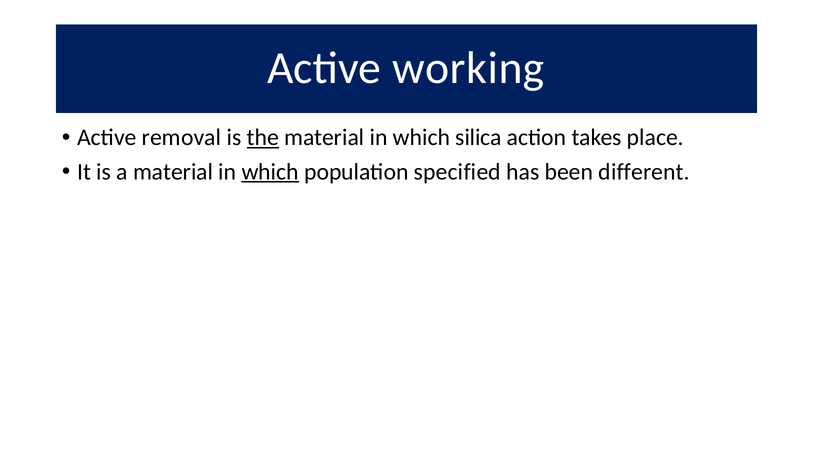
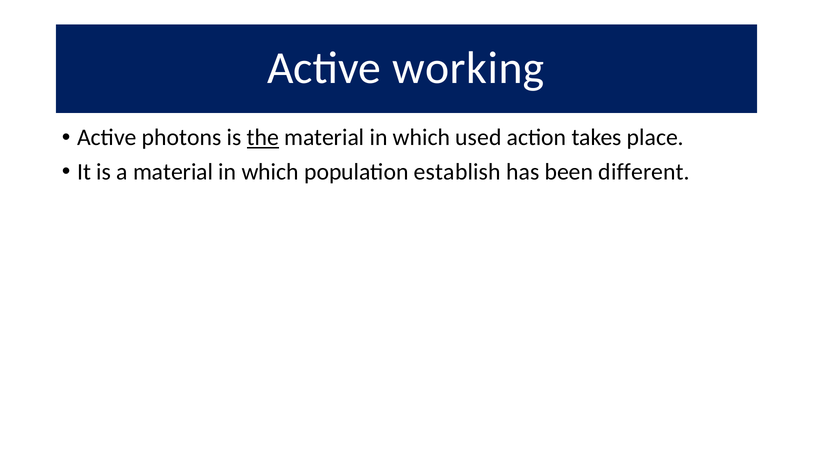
removal: removal -> photons (182, 137)
silica: silica -> used (478, 137)
which underline: present -> none (270, 171)
specified: specified -> establish (457, 171)
